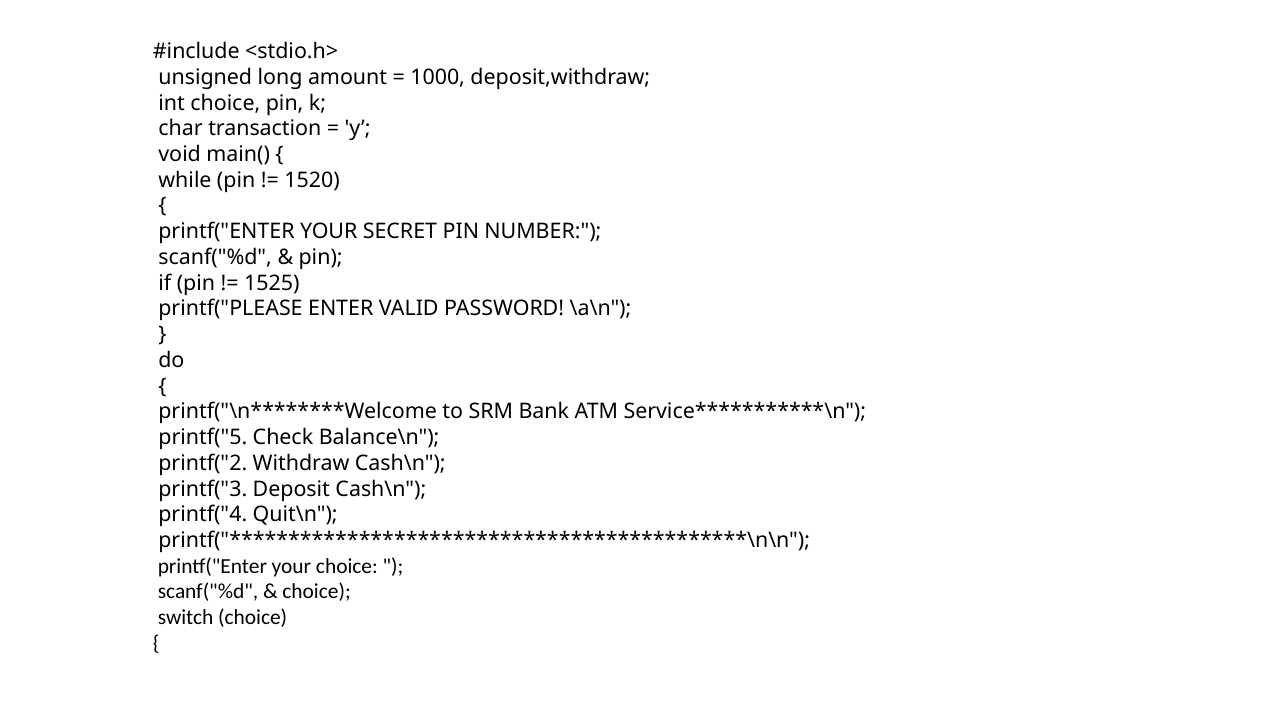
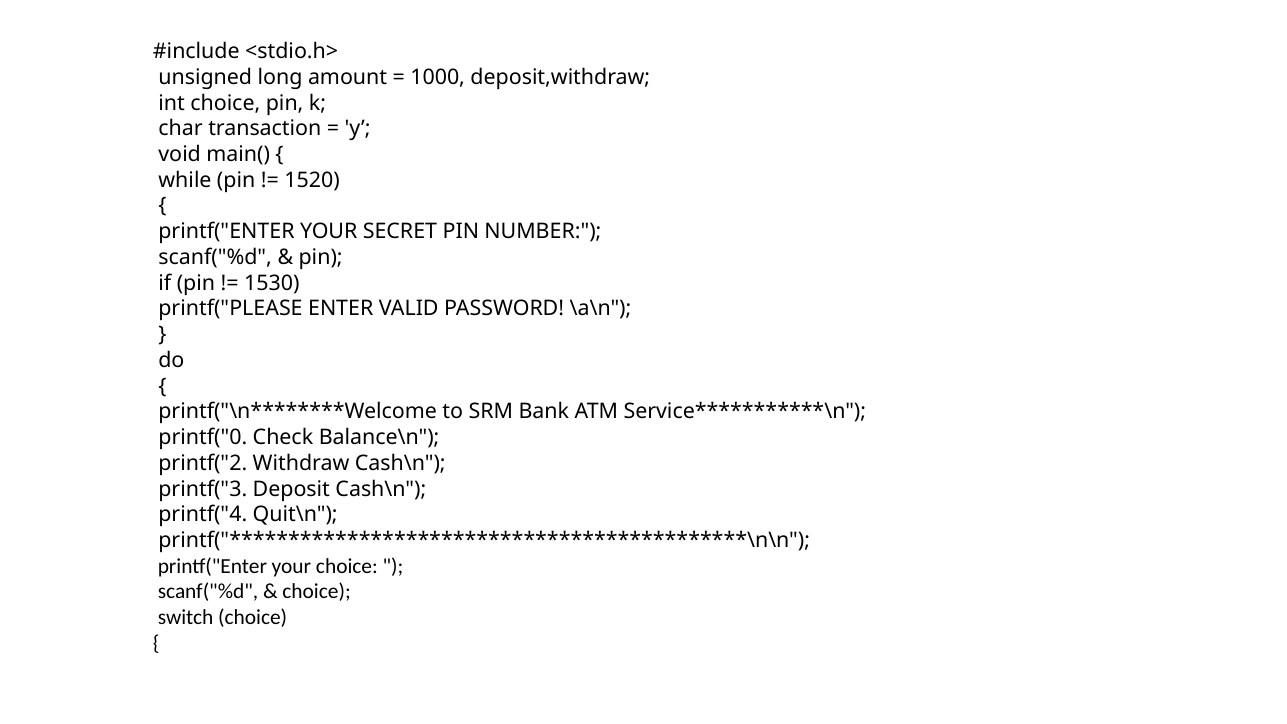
1525: 1525 -> 1530 (272, 283)
printf("5: printf("5 -> printf("0 (203, 437)
